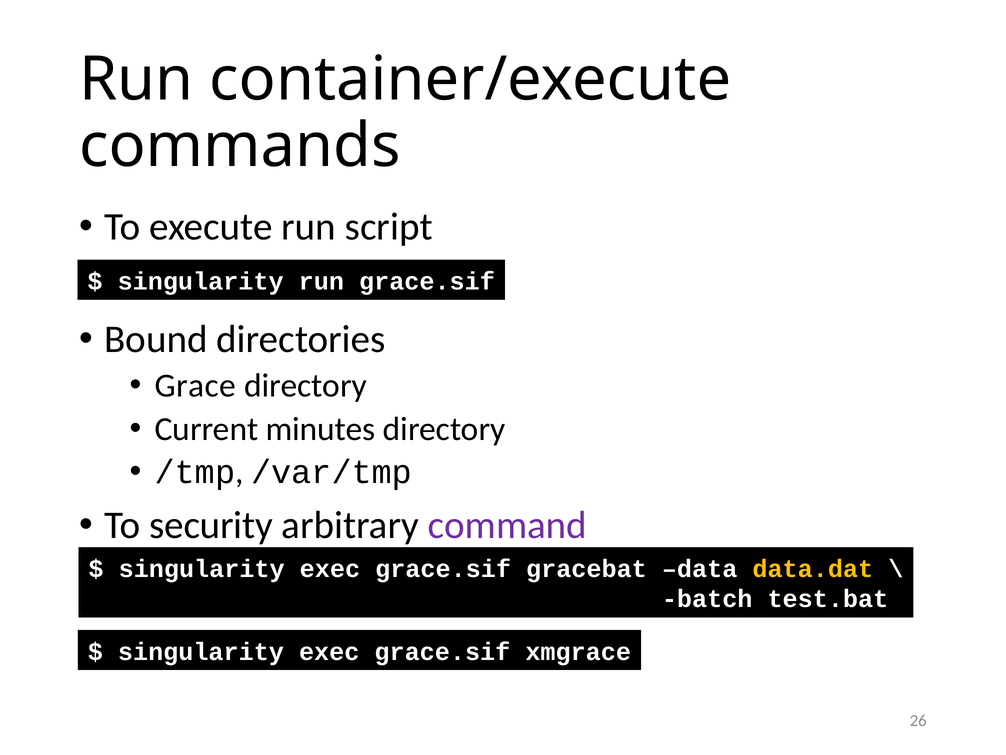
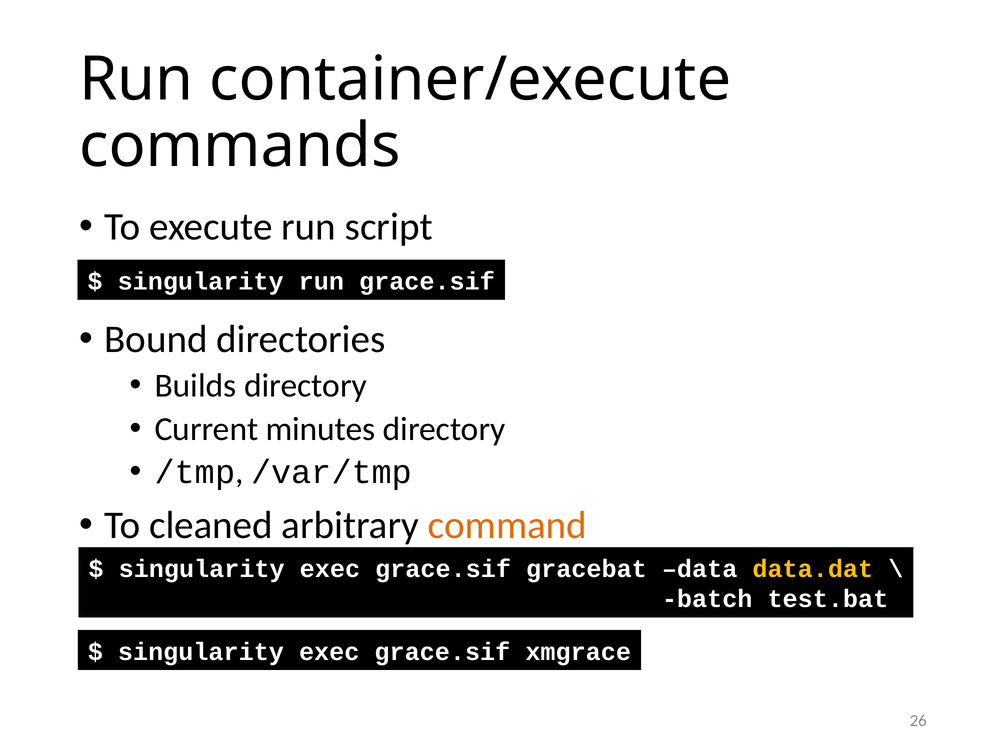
Grace: Grace -> Builds (196, 386)
security: security -> cleaned (211, 525)
command colour: purple -> orange (507, 525)
